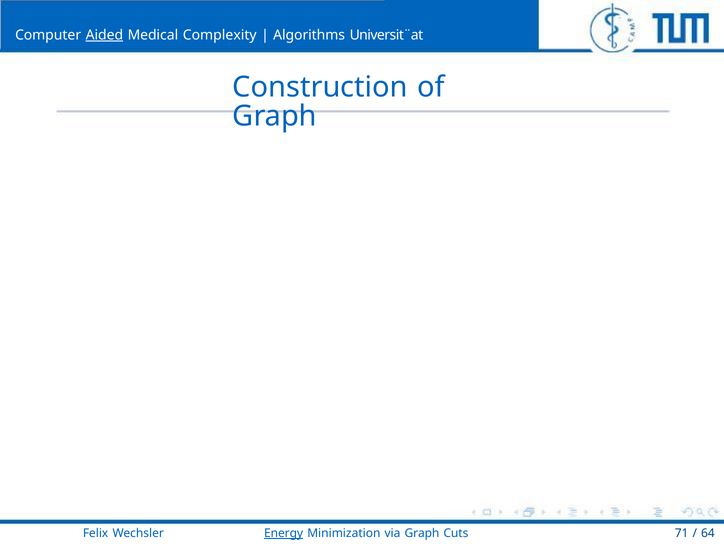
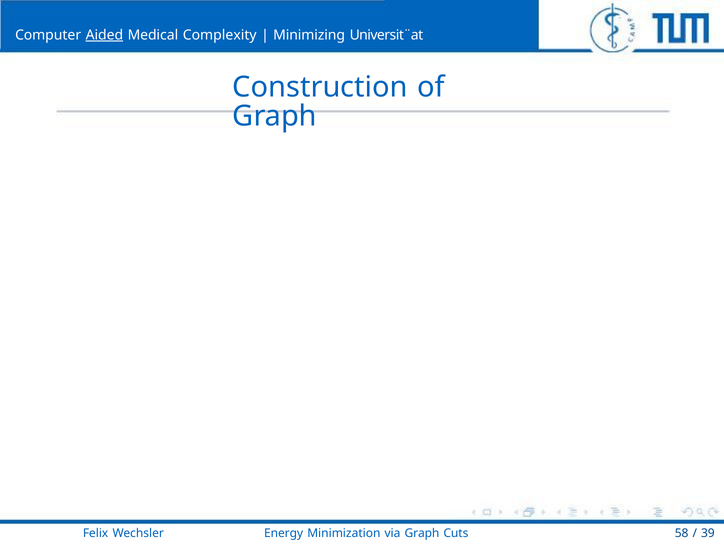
Algorithms: Algorithms -> Minimizing (309, 35)
Energy underline: present -> none (284, 533)
71: 71 -> 58 (682, 533)
64: 64 -> 39 (708, 533)
